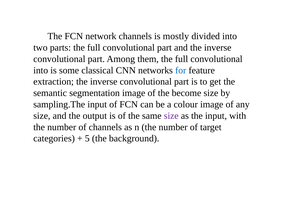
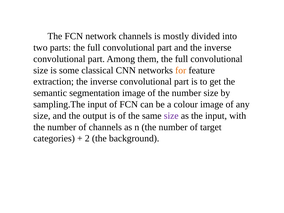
into: into -> size (41, 70)
for colour: blue -> orange (181, 70)
of the become: become -> number (186, 93)
5: 5 -> 2 (87, 138)
